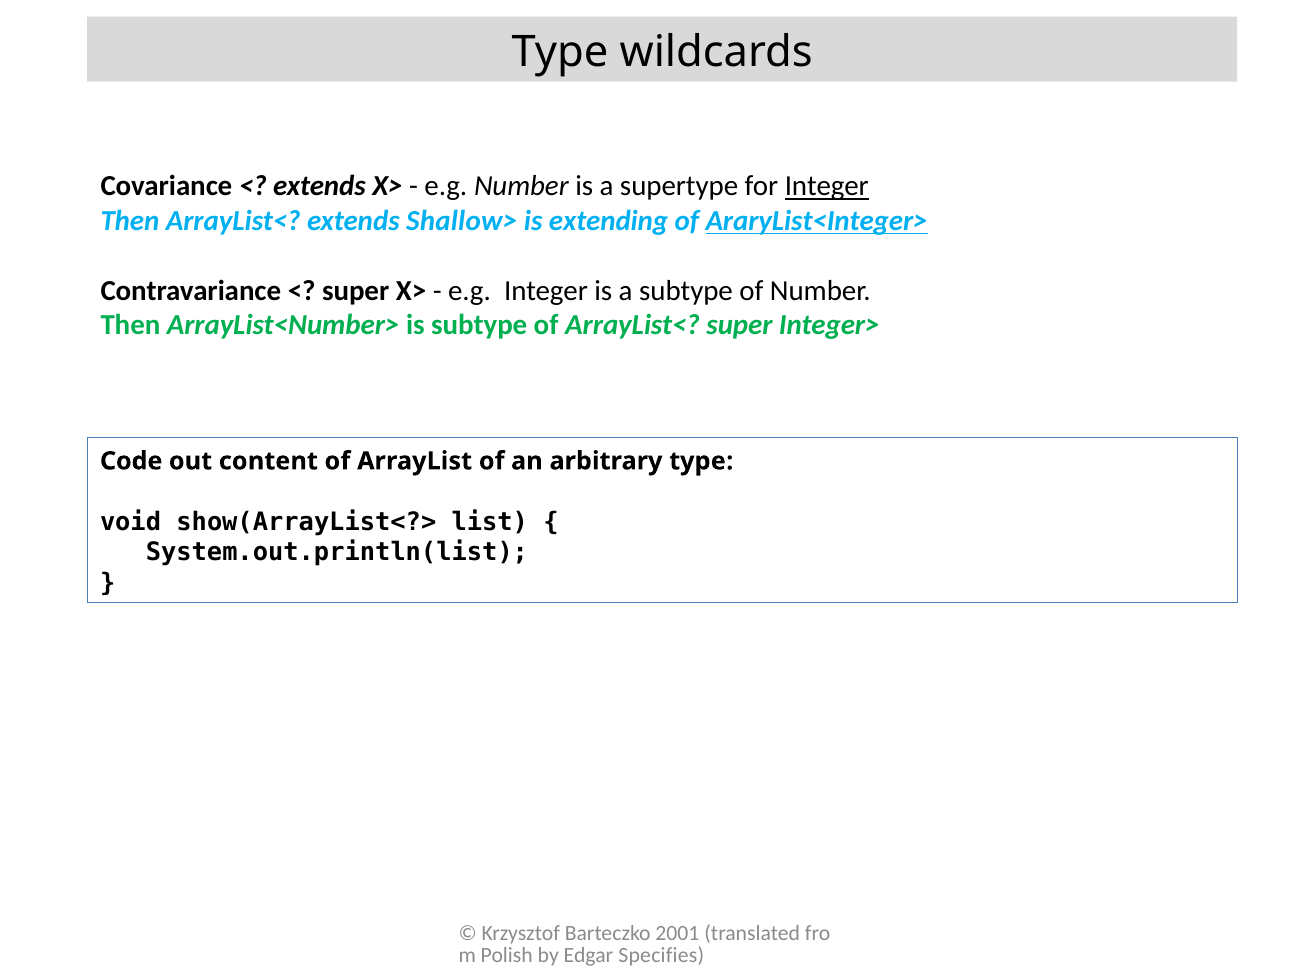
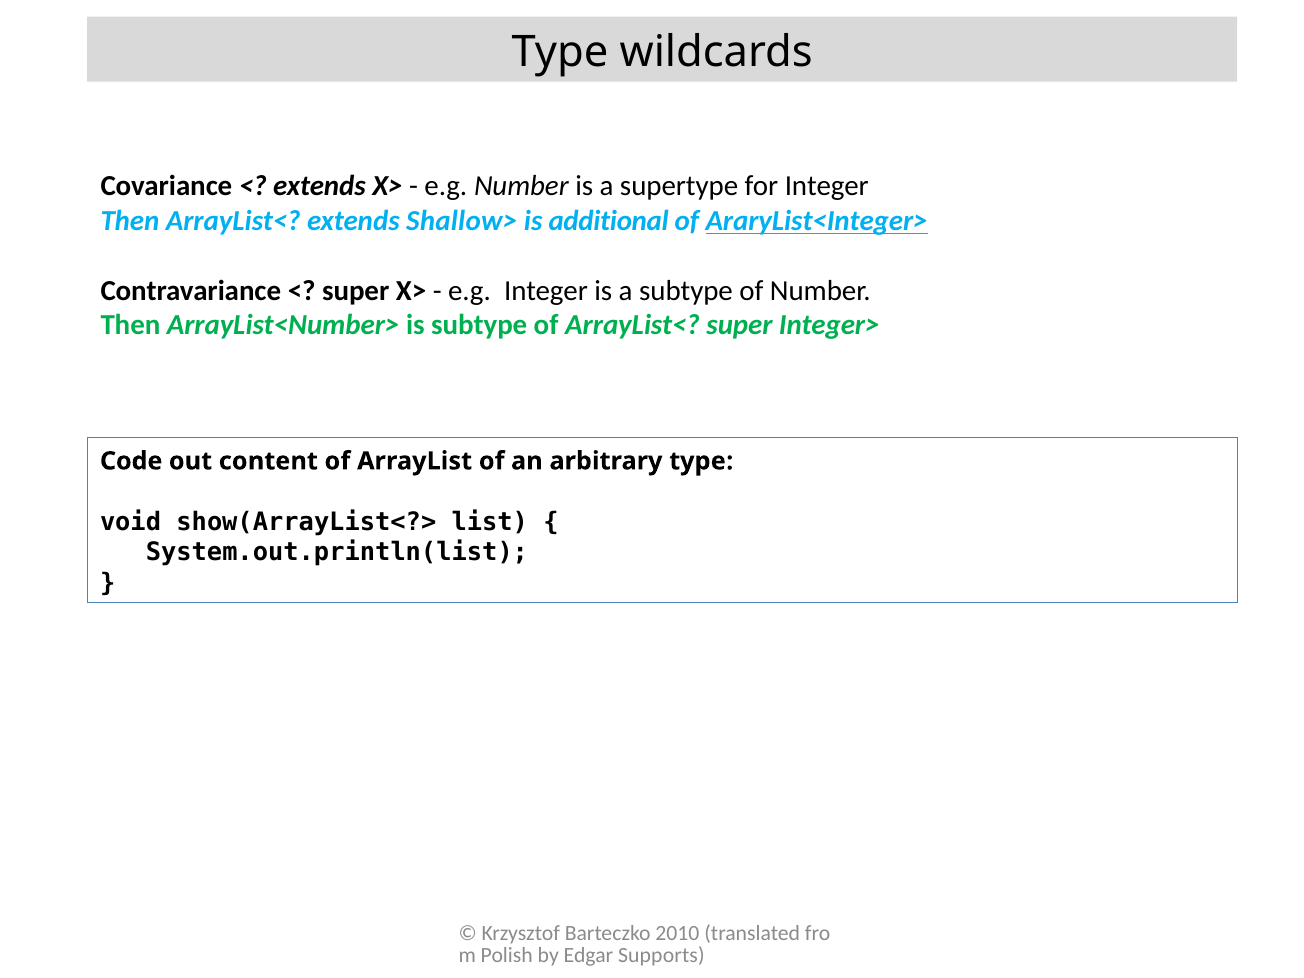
Integer underline: present -> none (827, 186)
extending: extending -> additional (609, 221)
2001: 2001 -> 2010 (677, 934)
Specifies: Specifies -> Supports (661, 955)
